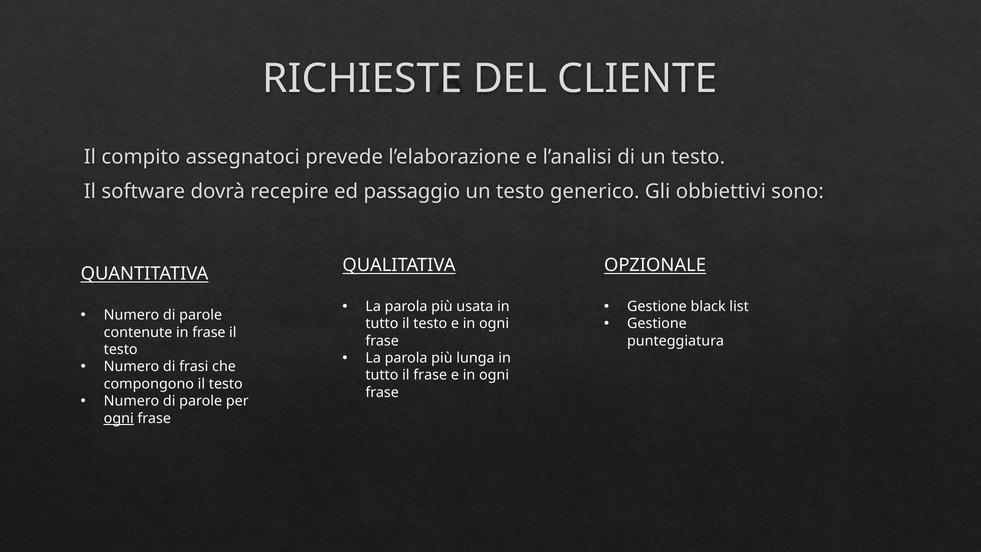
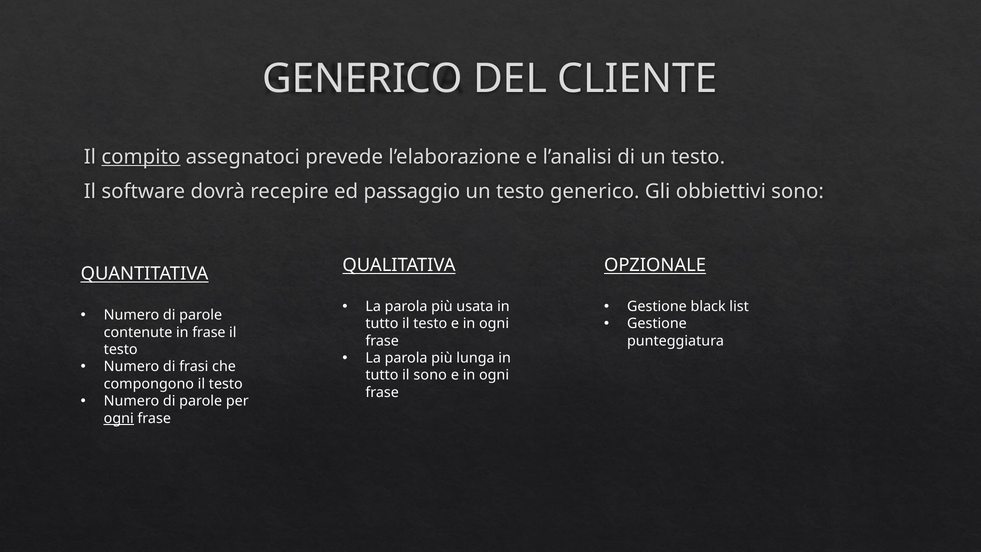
RICHIESTE: RICHIESTE -> GENERICO (363, 79)
compito underline: none -> present (141, 157)
il frase: frase -> sono (430, 375)
